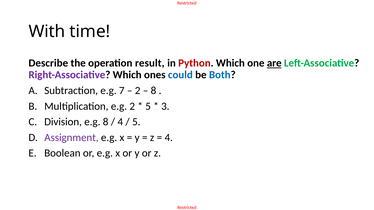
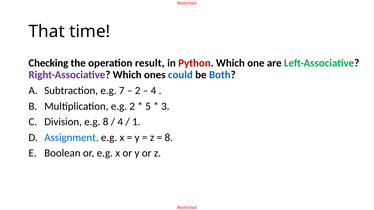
With: With -> That (47, 31)
Describe: Describe -> Checking (48, 63)
are underline: present -> none (274, 63)
8: 8 -> 4 (153, 91)
5: 5 -> 1 (136, 122)
Assignment colour: purple -> blue (71, 138)
4: 4 -> 8 (169, 138)
